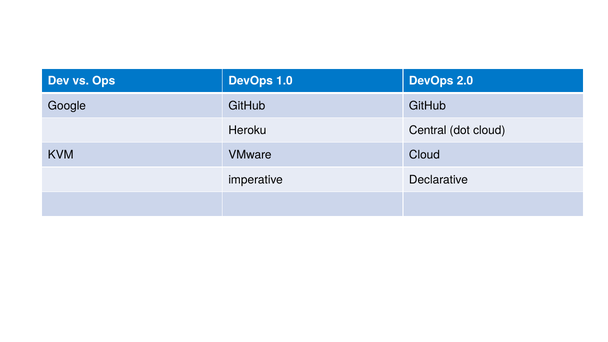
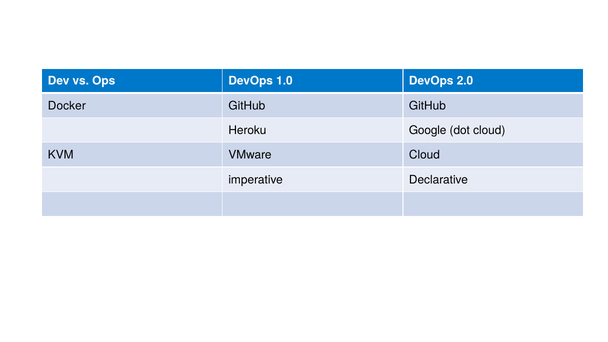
Google: Google -> Docker (67, 106)
Central: Central -> Google (428, 130)
